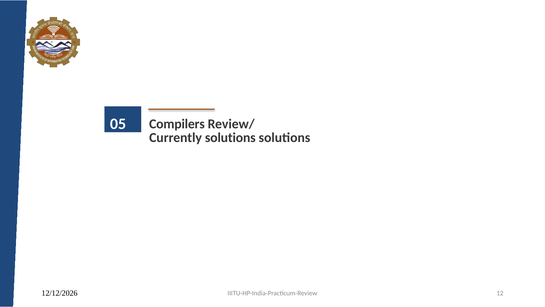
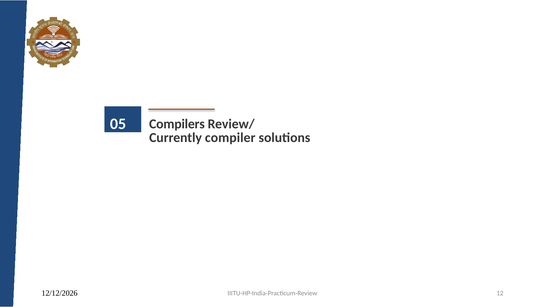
Currently solutions: solutions -> compiler (230, 138)
